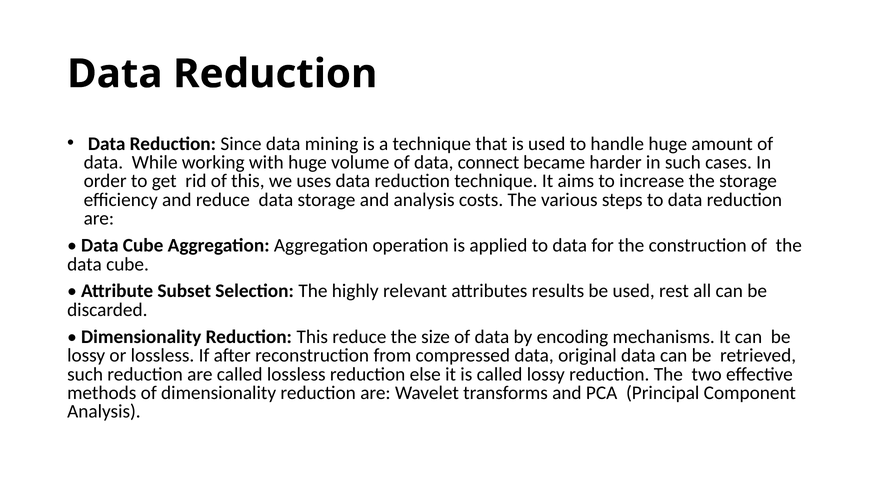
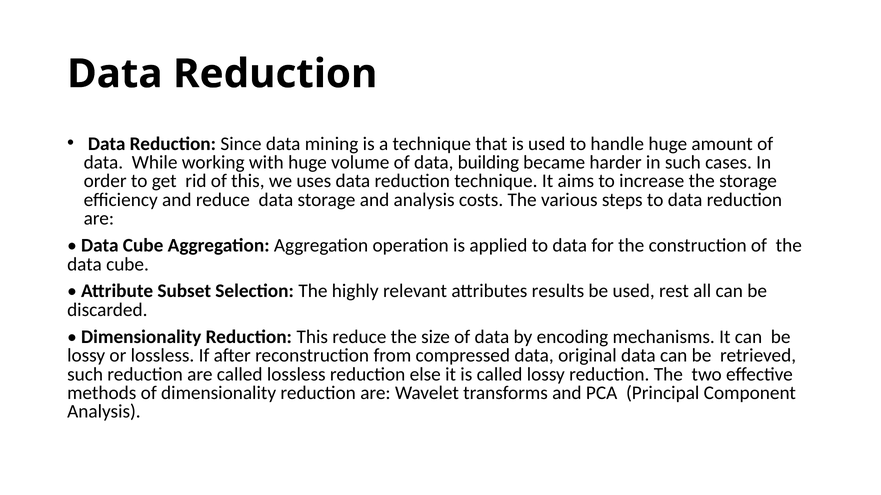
connect: connect -> building (488, 163)
